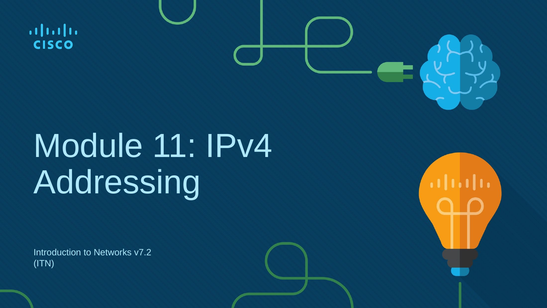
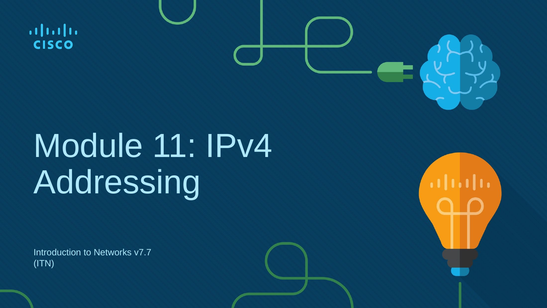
v7.2: v7.2 -> v7.7 (143, 252)
